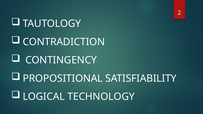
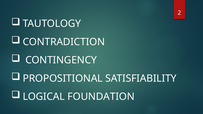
TECHNOLOGY: TECHNOLOGY -> FOUNDATION (101, 97)
